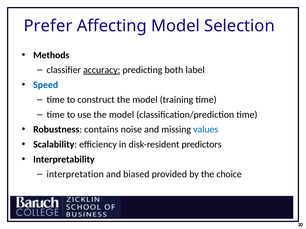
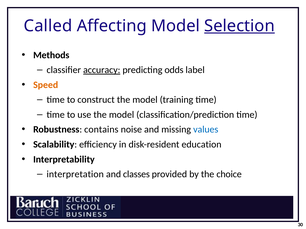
Prefer: Prefer -> Called (48, 26)
Selection underline: none -> present (240, 26)
both: both -> odds (174, 70)
Speed colour: blue -> orange (46, 85)
predictors: predictors -> education (202, 145)
biased: biased -> classes (136, 175)
